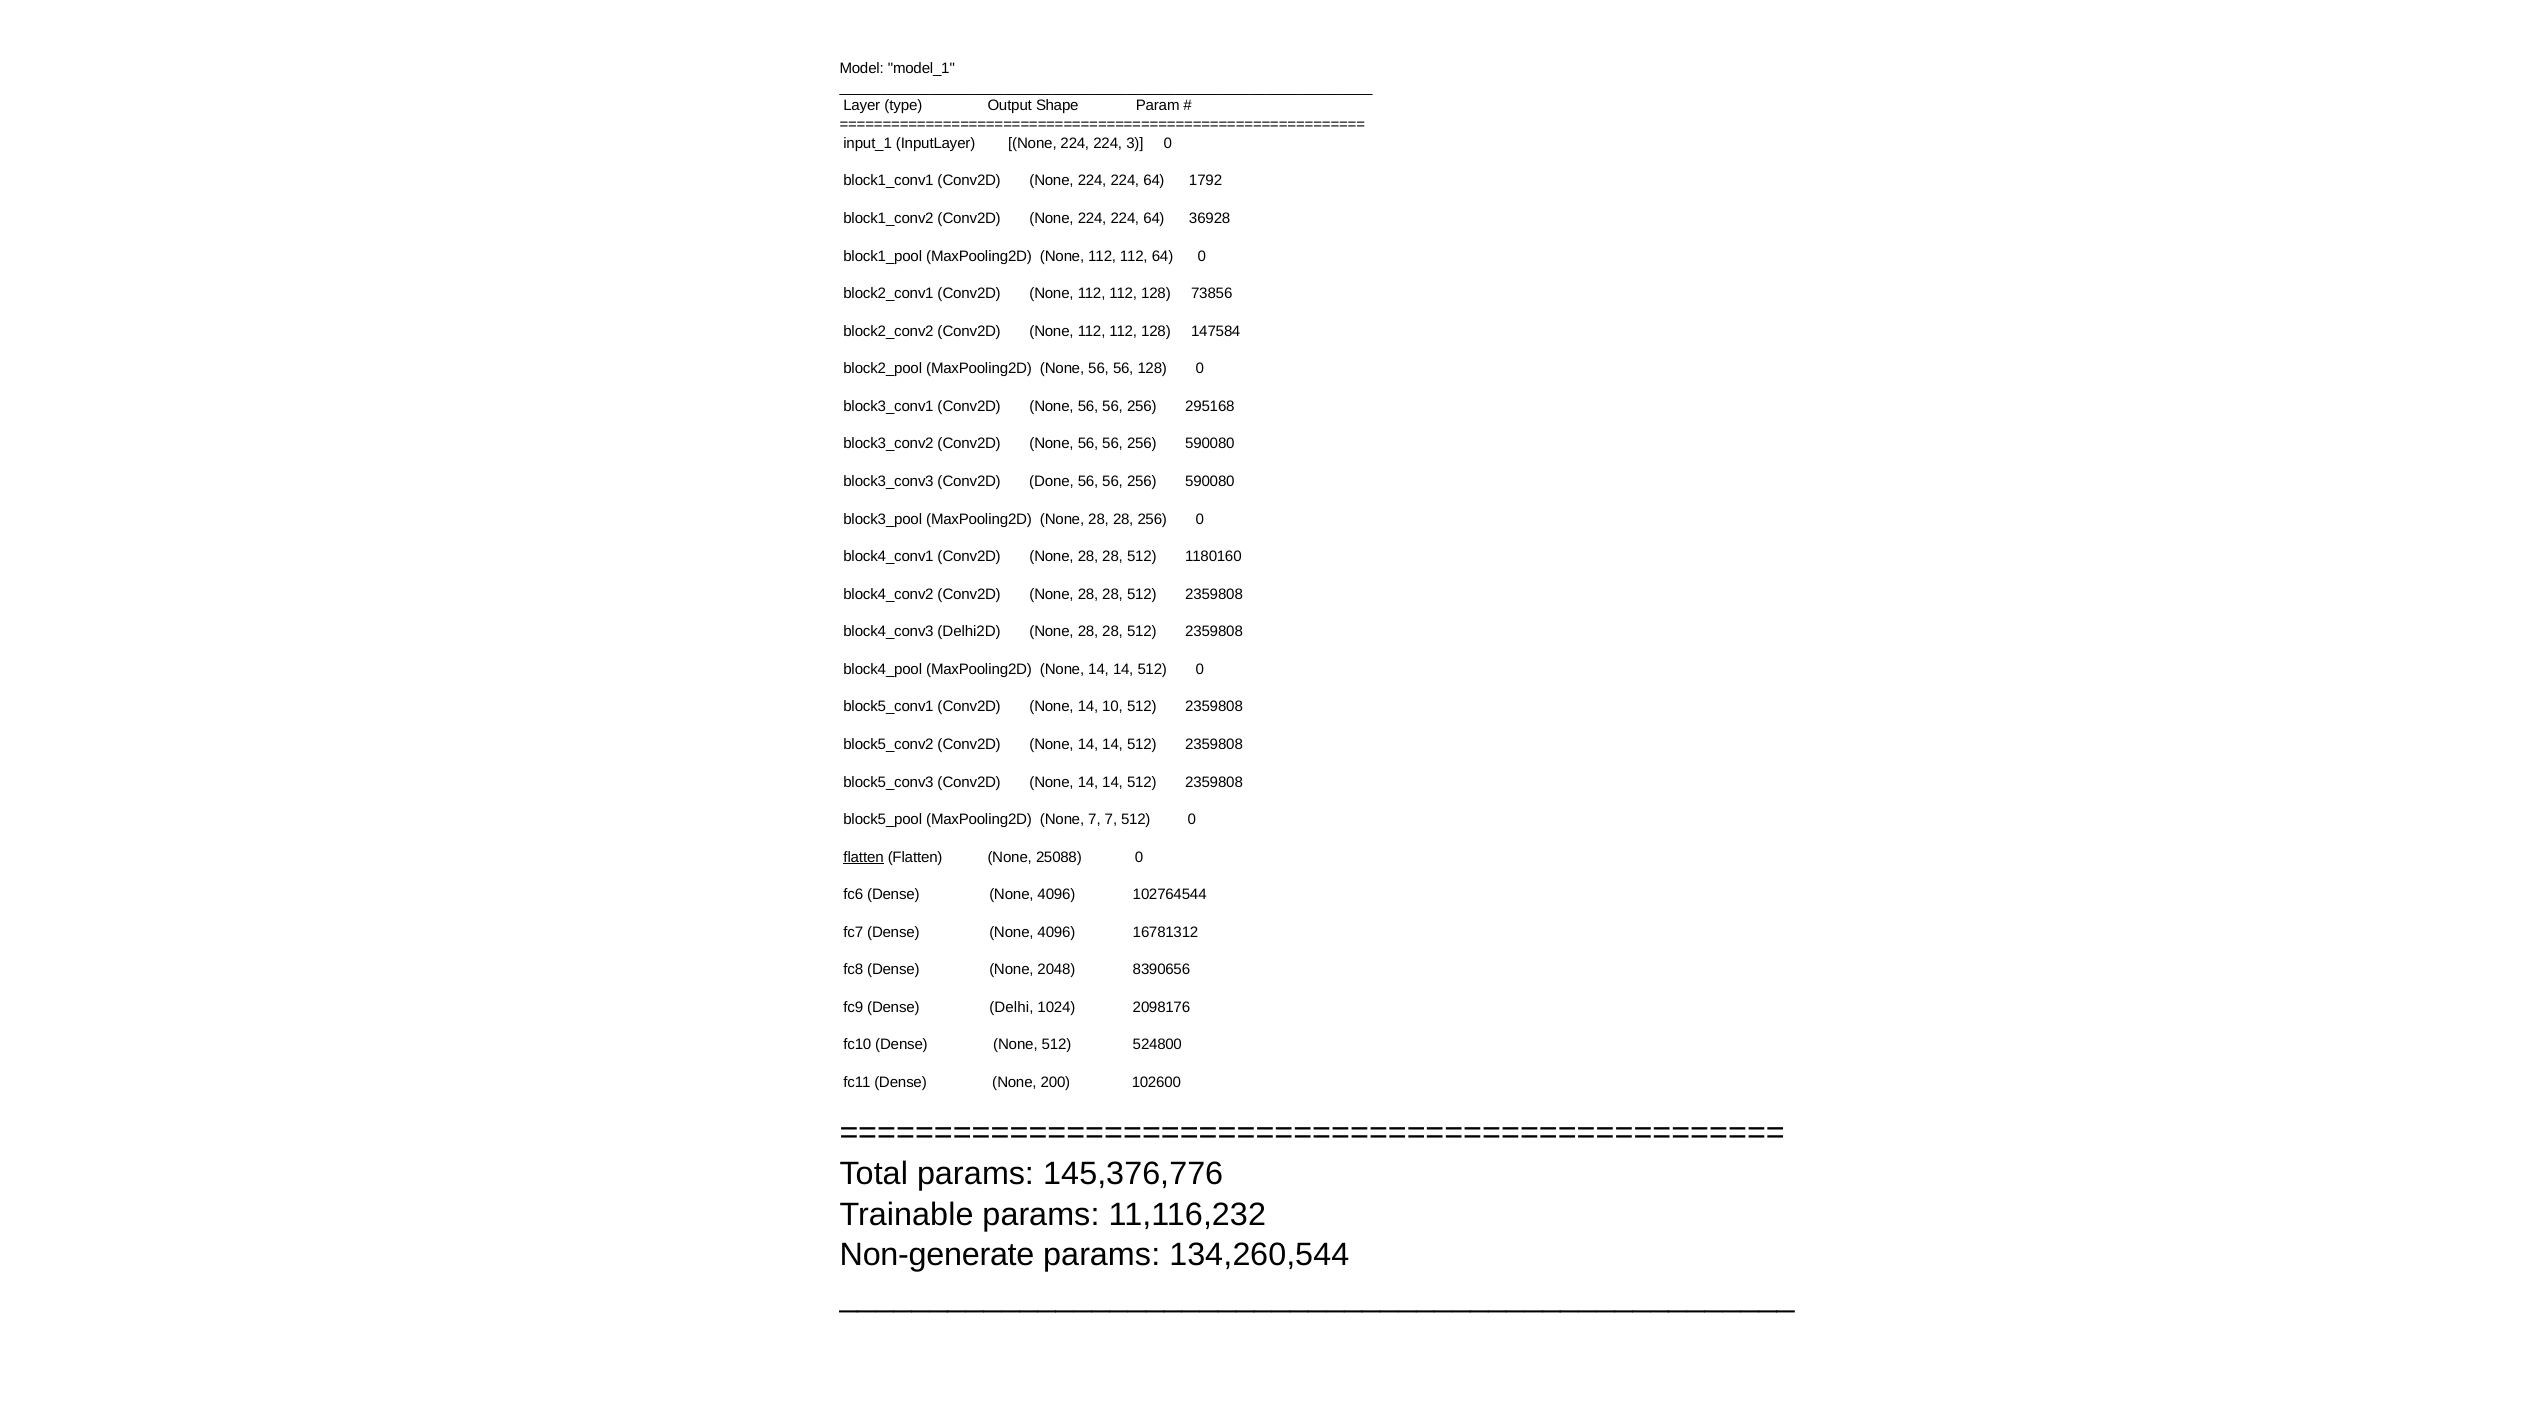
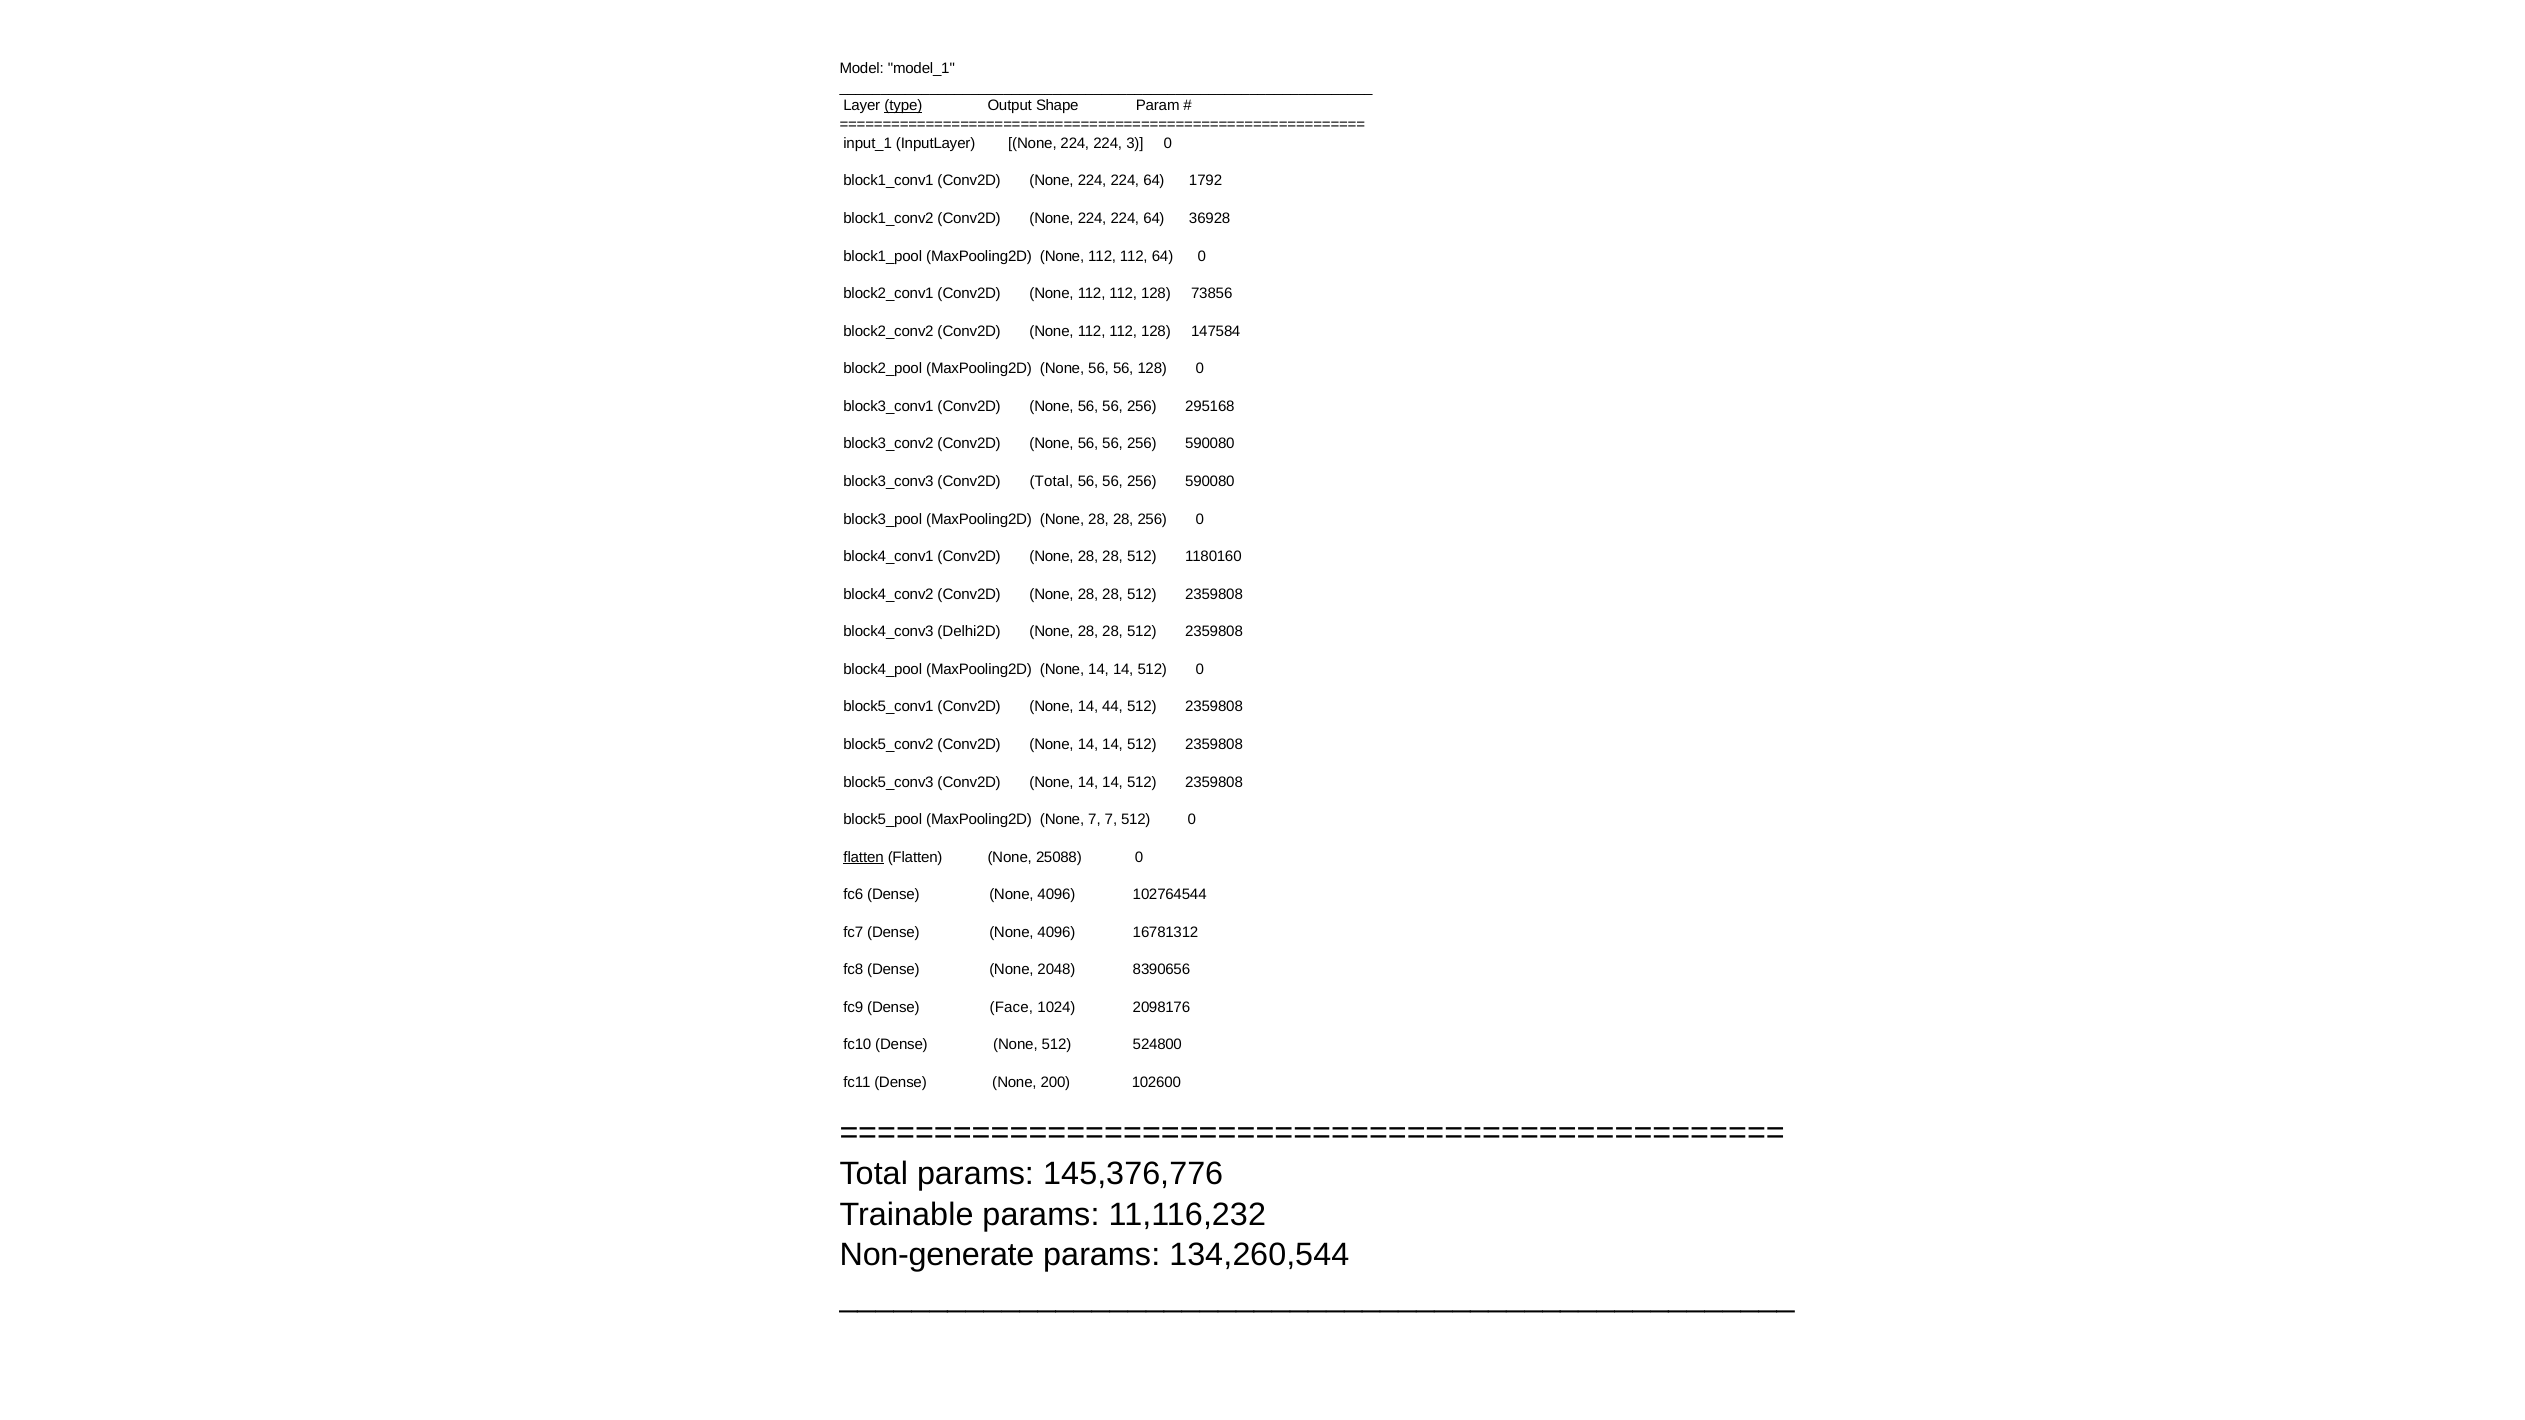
type underline: none -> present (903, 106)
Conv2D Done: Done -> Total (1051, 482)
10: 10 -> 44 (1113, 707)
Delhi: Delhi -> Face (1011, 1008)
